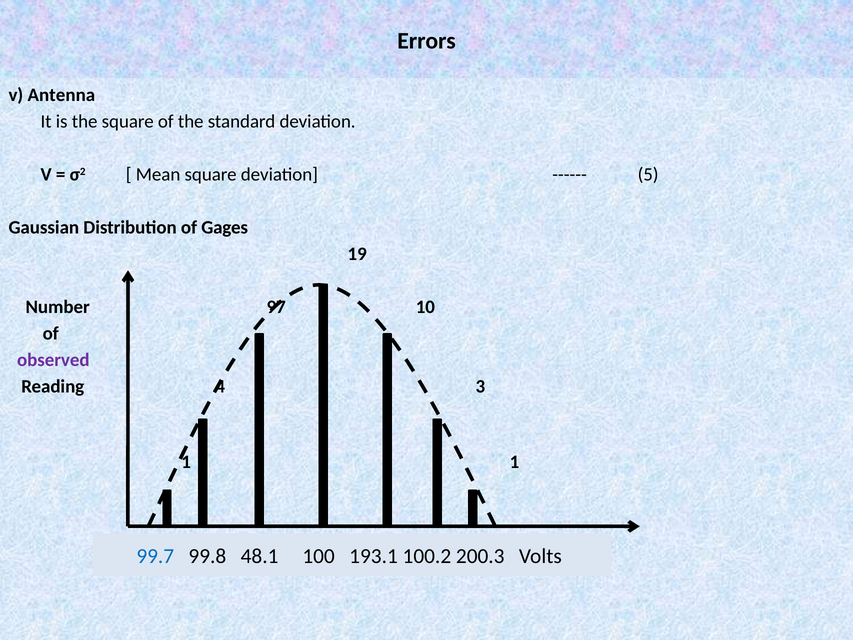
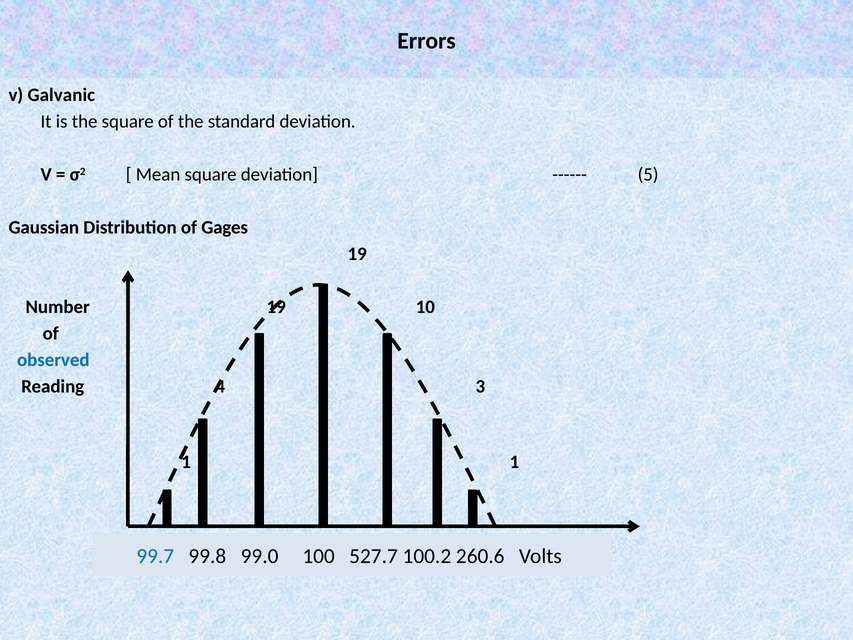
Antenna: Antenna -> Galvanic (61, 95)
Number 97: 97 -> 19 (276, 307)
observed colour: purple -> blue (53, 360)
48.1: 48.1 -> 99.0 (260, 556)
193.1: 193.1 -> 527.7 (374, 556)
200.3: 200.3 -> 260.6 (480, 556)
